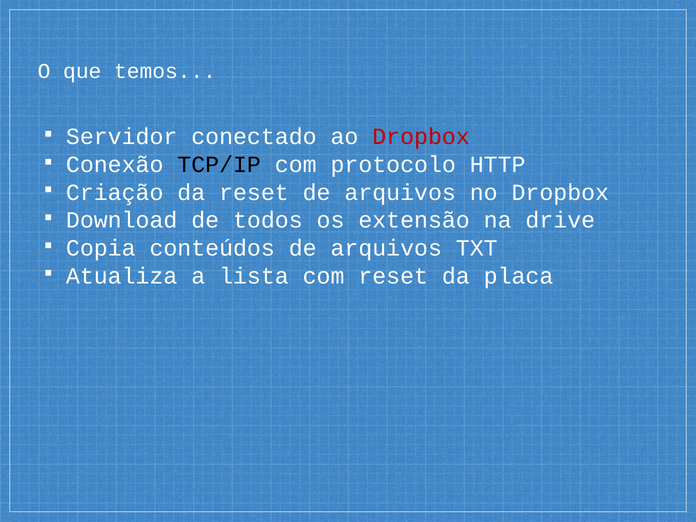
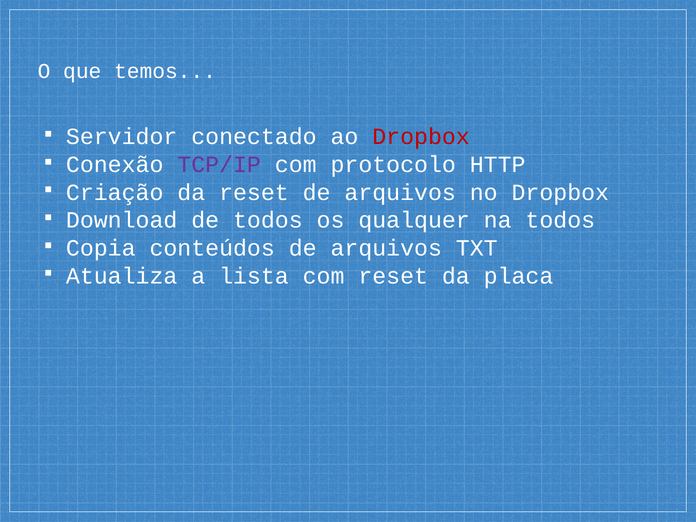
TCP/IP colour: black -> purple (219, 165)
extensão: extensão -> qualquer (414, 220)
na drive: drive -> todos (560, 220)
